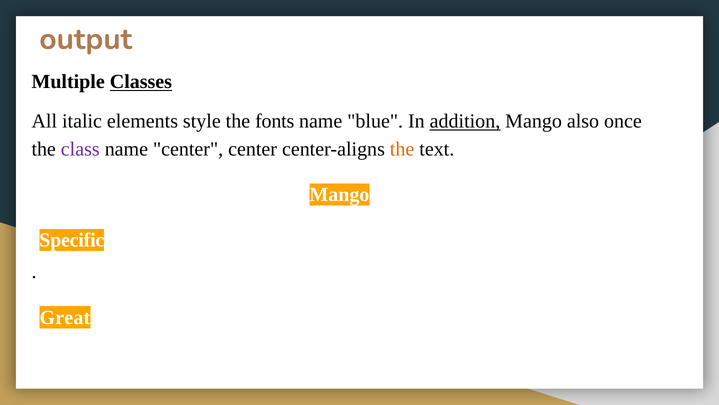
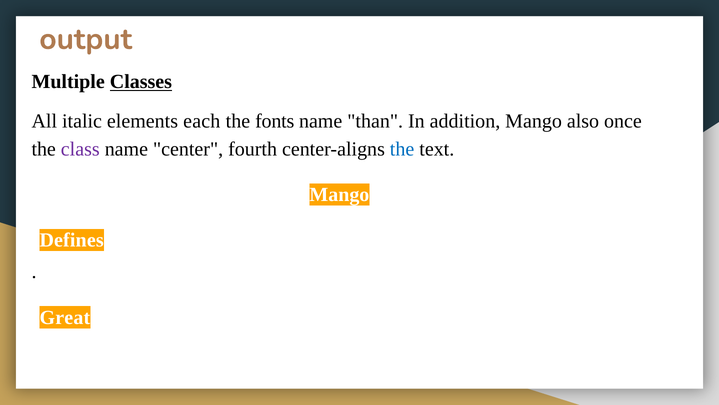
style: style -> each (202, 121)
blue: blue -> than (375, 121)
addition underline: present -> none (465, 121)
center center: center -> fourth (253, 149)
the colour: orange -> blue (402, 149)
Specific: Specific -> Defines (72, 240)
